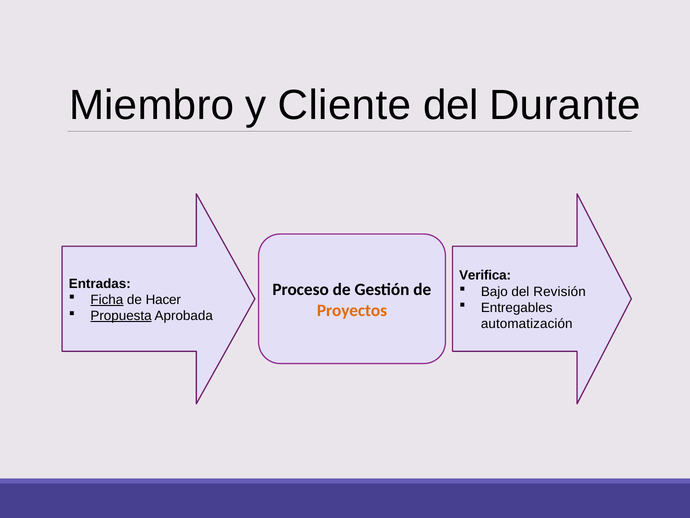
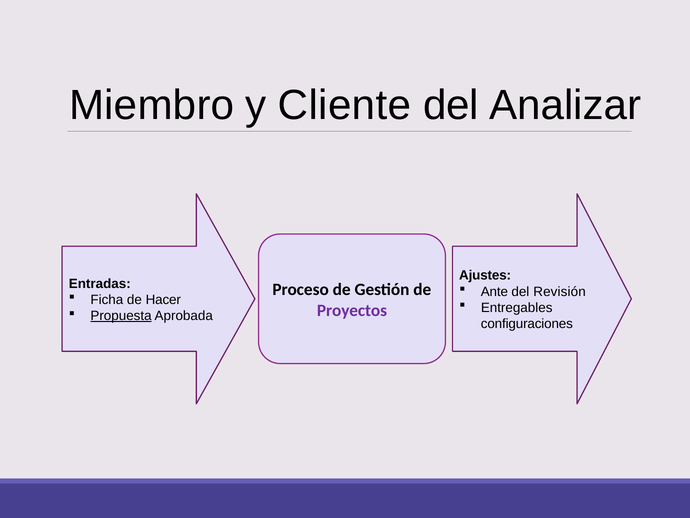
Durante: Durante -> Analizar (565, 105)
Verifica: Verifica -> Ajustes (485, 275)
Bajo: Bajo -> Ante (494, 291)
Ficha underline: present -> none (107, 299)
Proyectos colour: orange -> purple (352, 310)
automatización: automatización -> configuraciones (527, 324)
